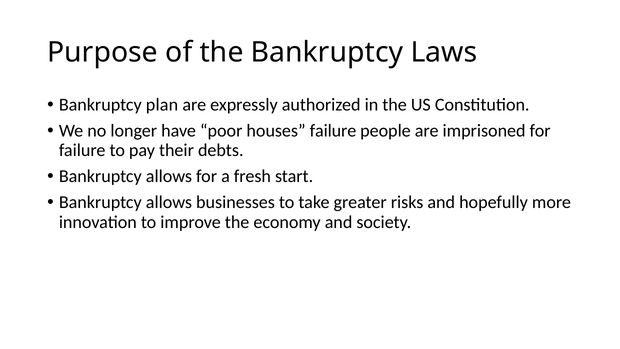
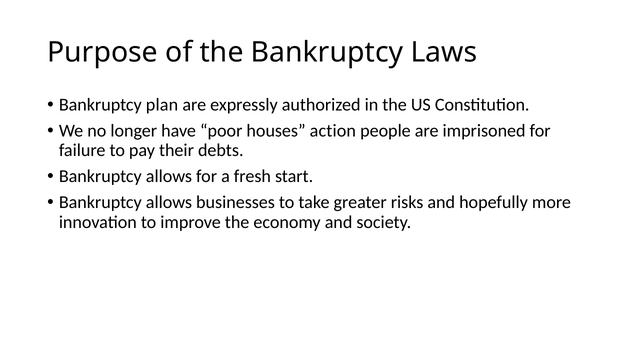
houses failure: failure -> action (333, 131)
